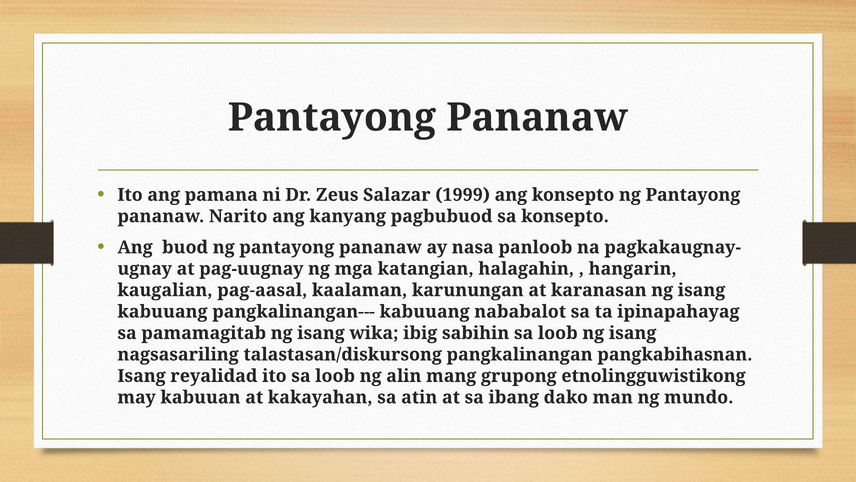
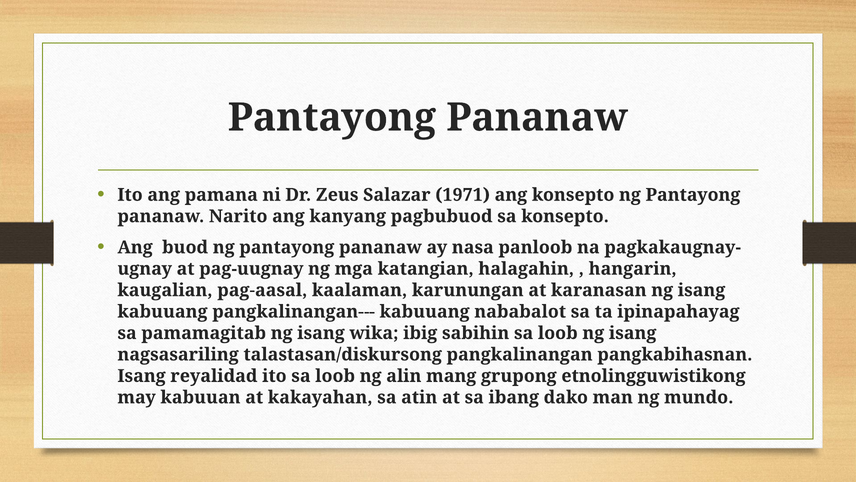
1999: 1999 -> 1971 (463, 195)
